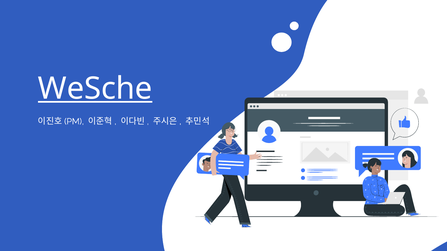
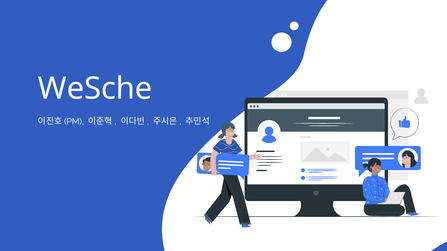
WeSche underline: present -> none (95, 89)
